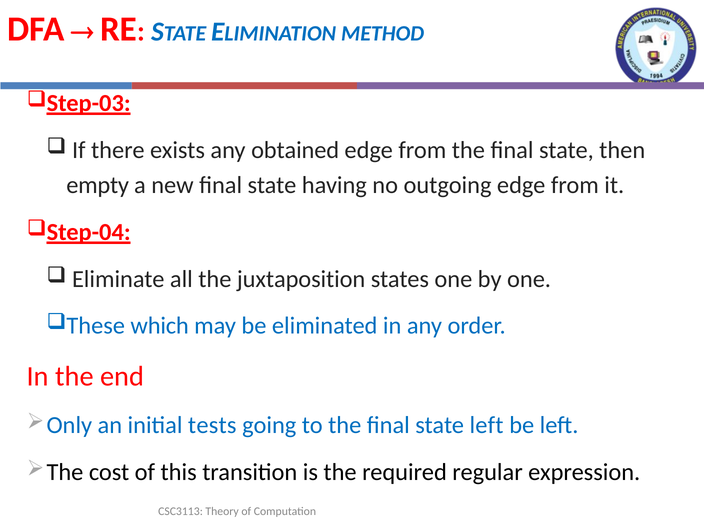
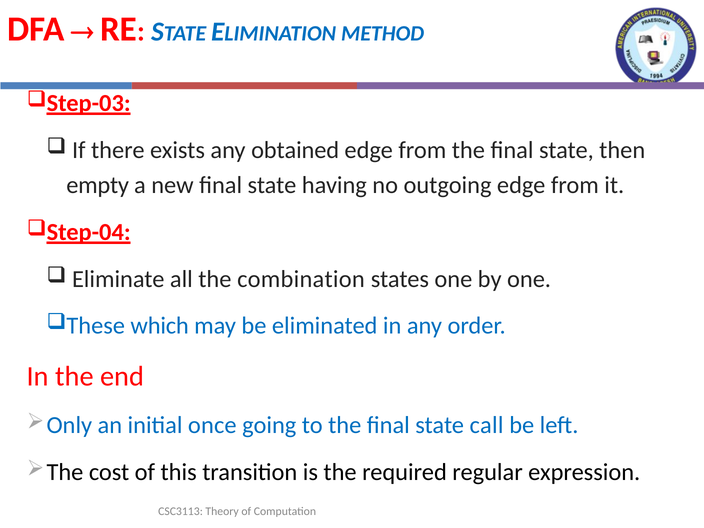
juxtaposition: juxtaposition -> combination (301, 279)
tests: tests -> once (212, 425)
state left: left -> call (487, 425)
